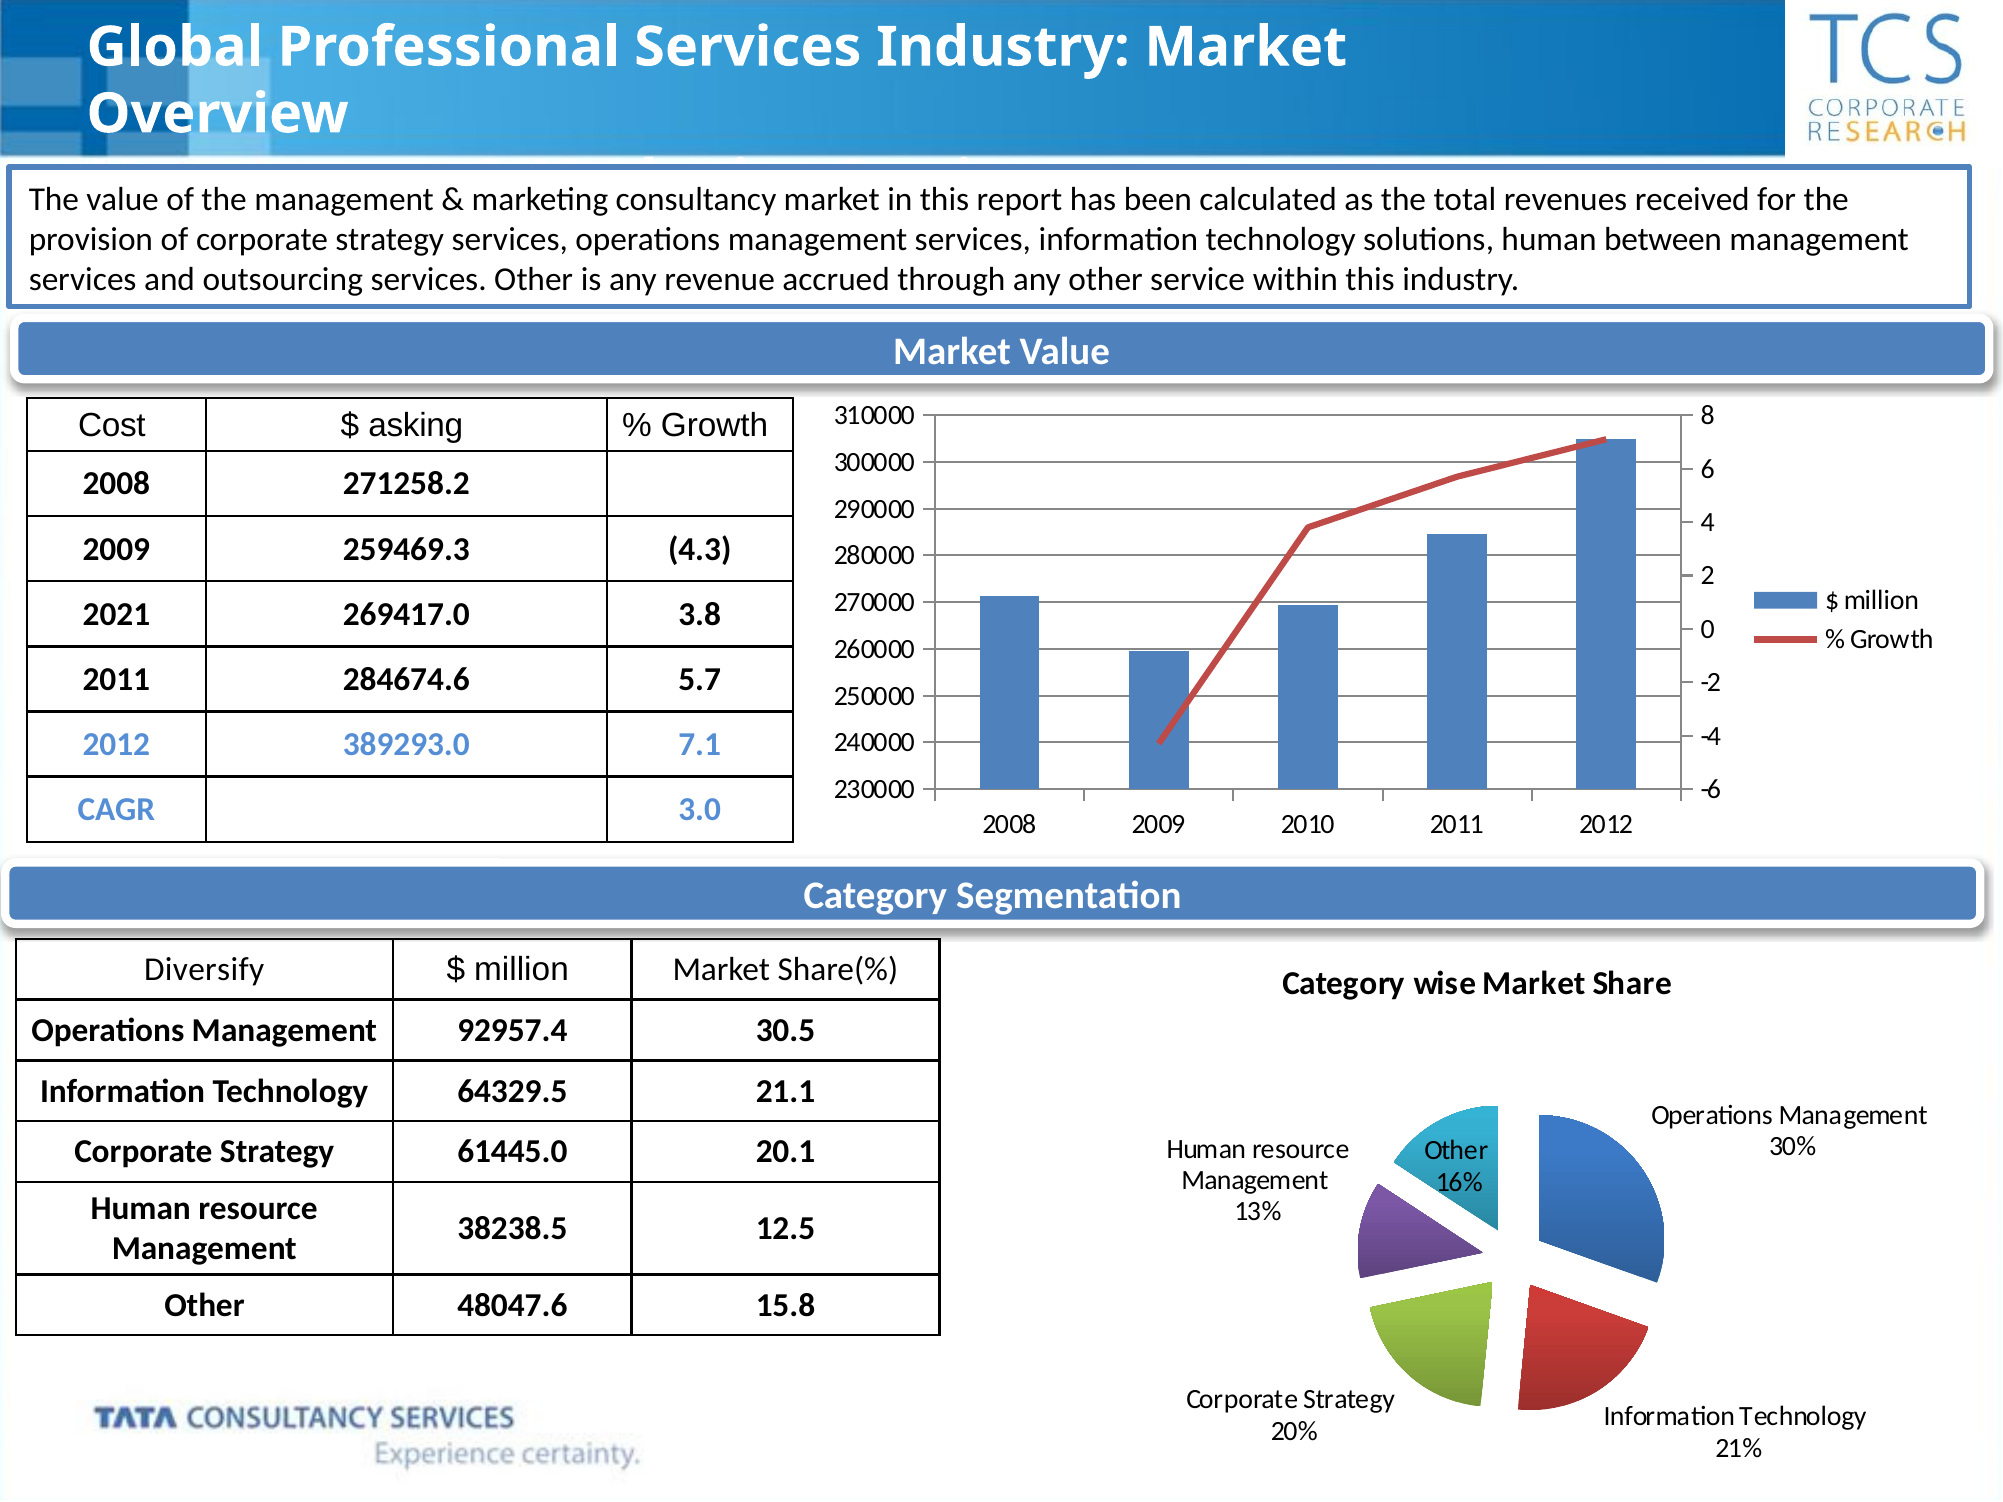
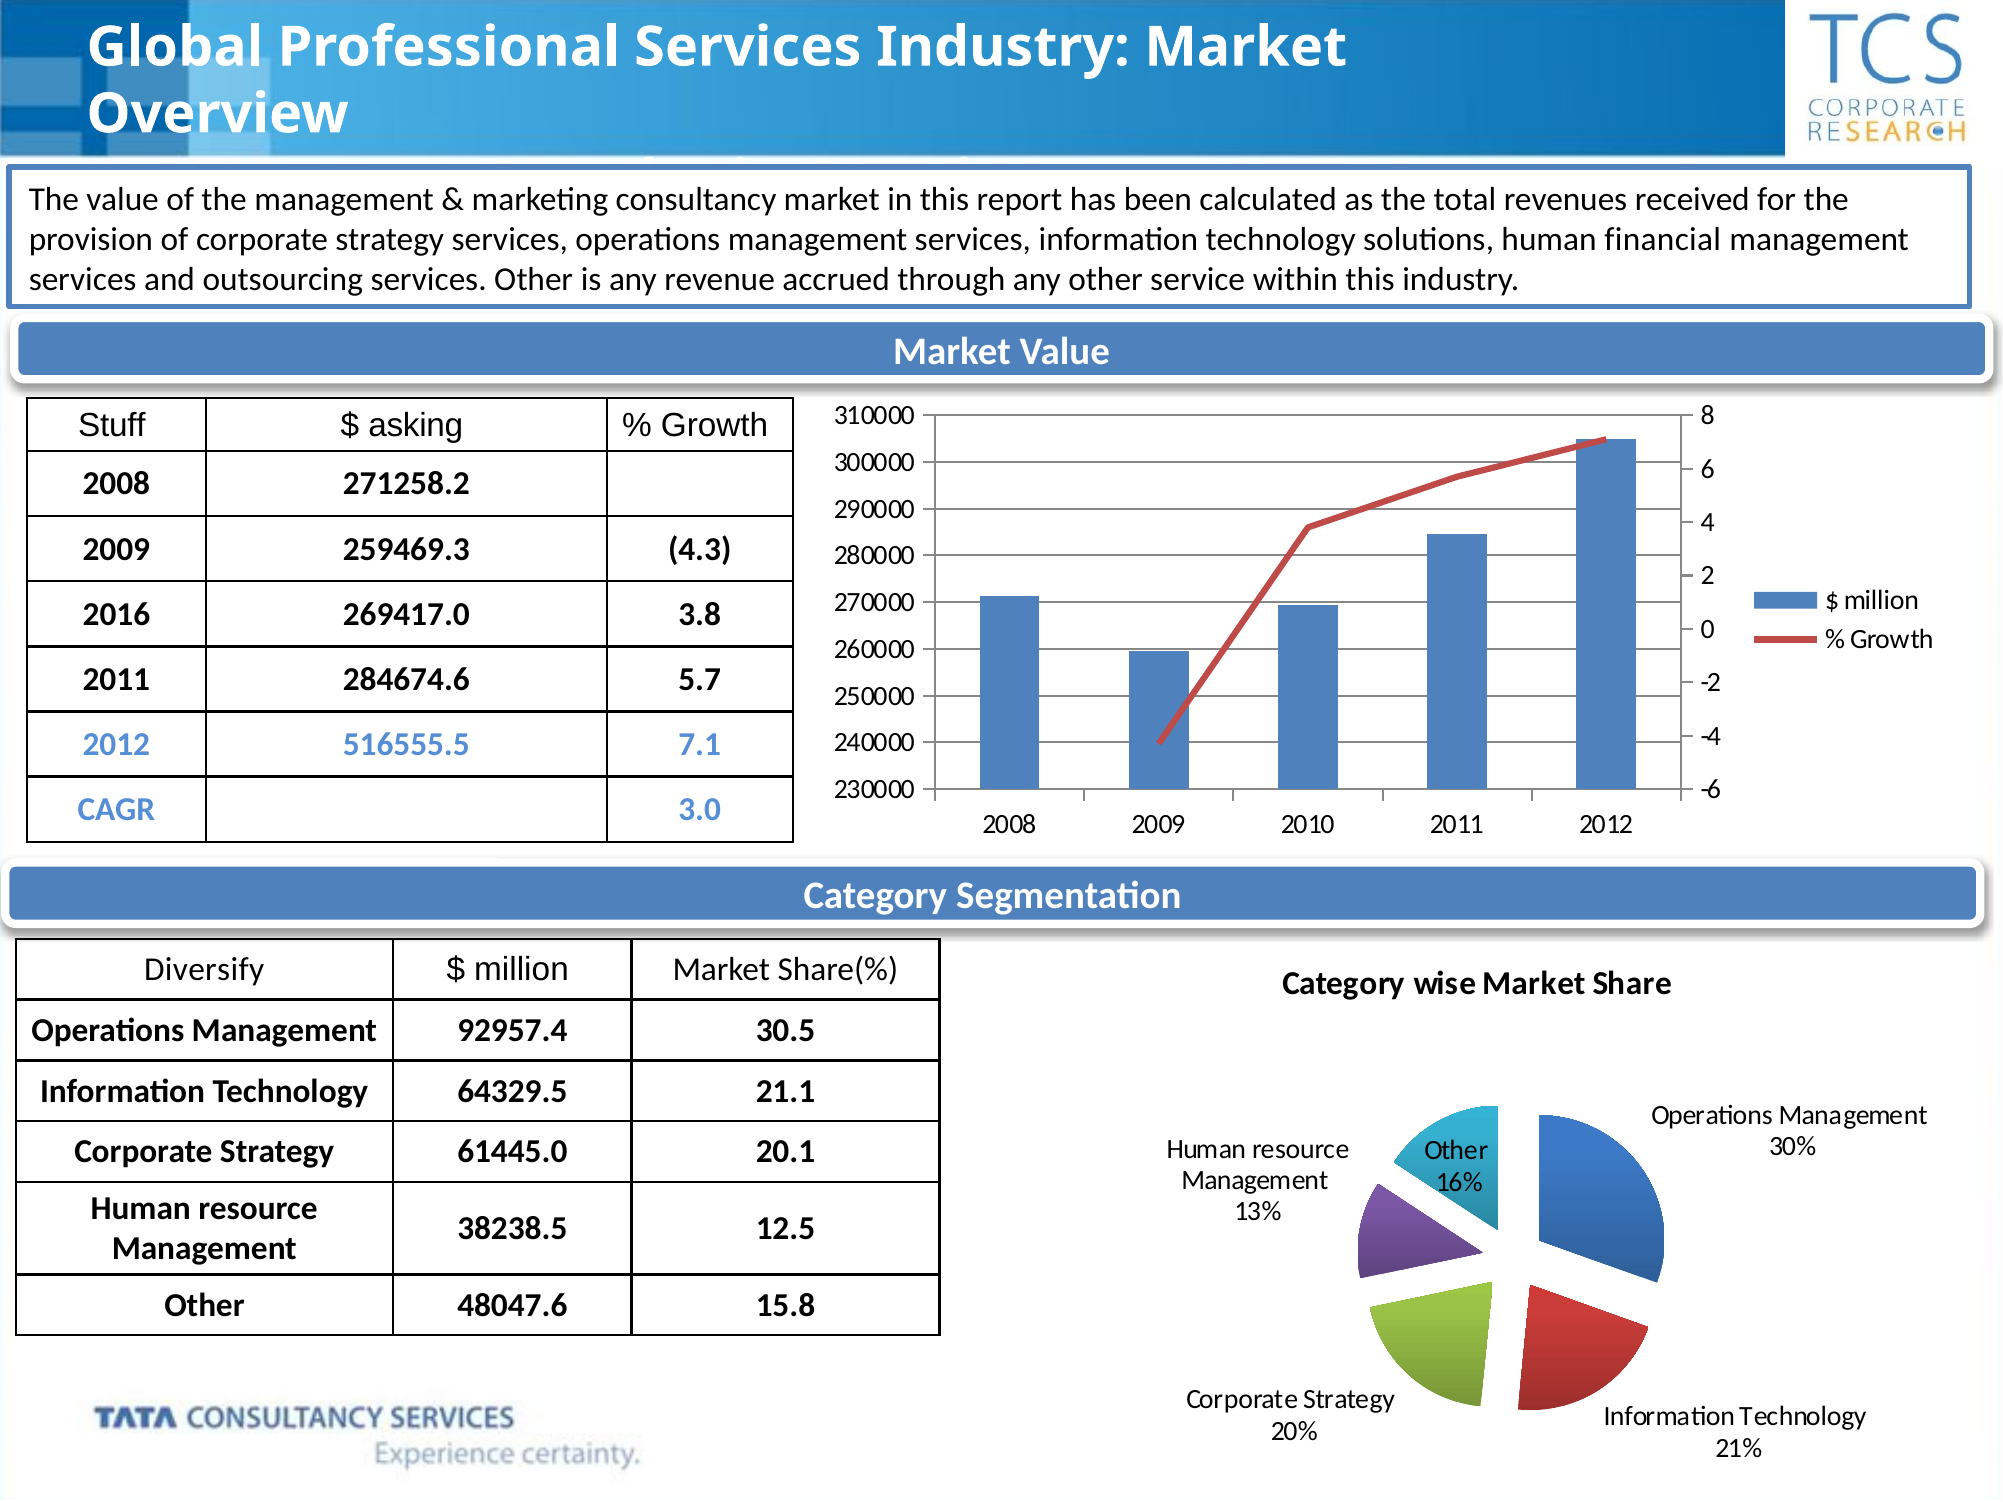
between: between -> financial (1663, 239)
Cost: Cost -> Stuff (112, 425)
2021: 2021 -> 2016 (116, 614)
389293.0: 389293.0 -> 516555.5 (406, 745)
